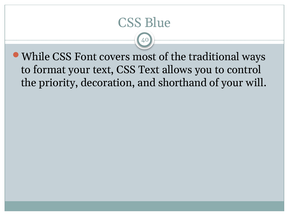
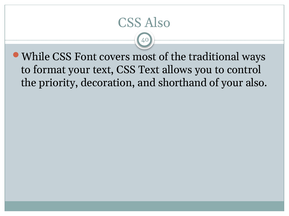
CSS Blue: Blue -> Also (158, 23)
your will: will -> also (256, 83)
